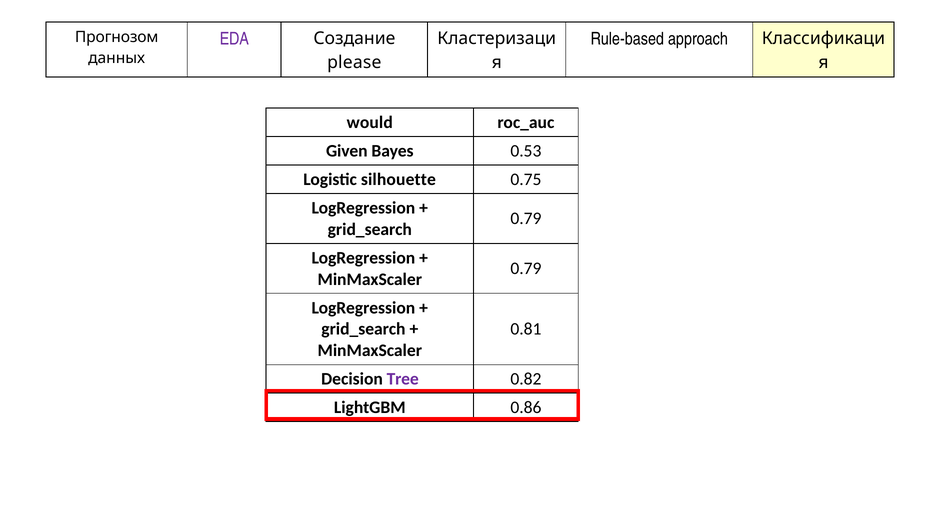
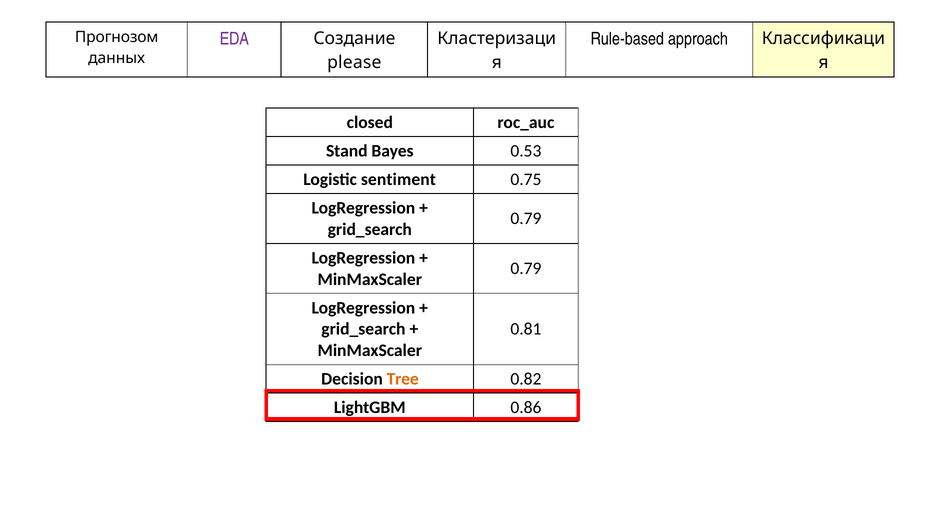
would: would -> closed (370, 122)
Given: Given -> Stand (347, 151)
silhouette: silhouette -> sentiment (398, 179)
Tree colour: purple -> orange (403, 379)
